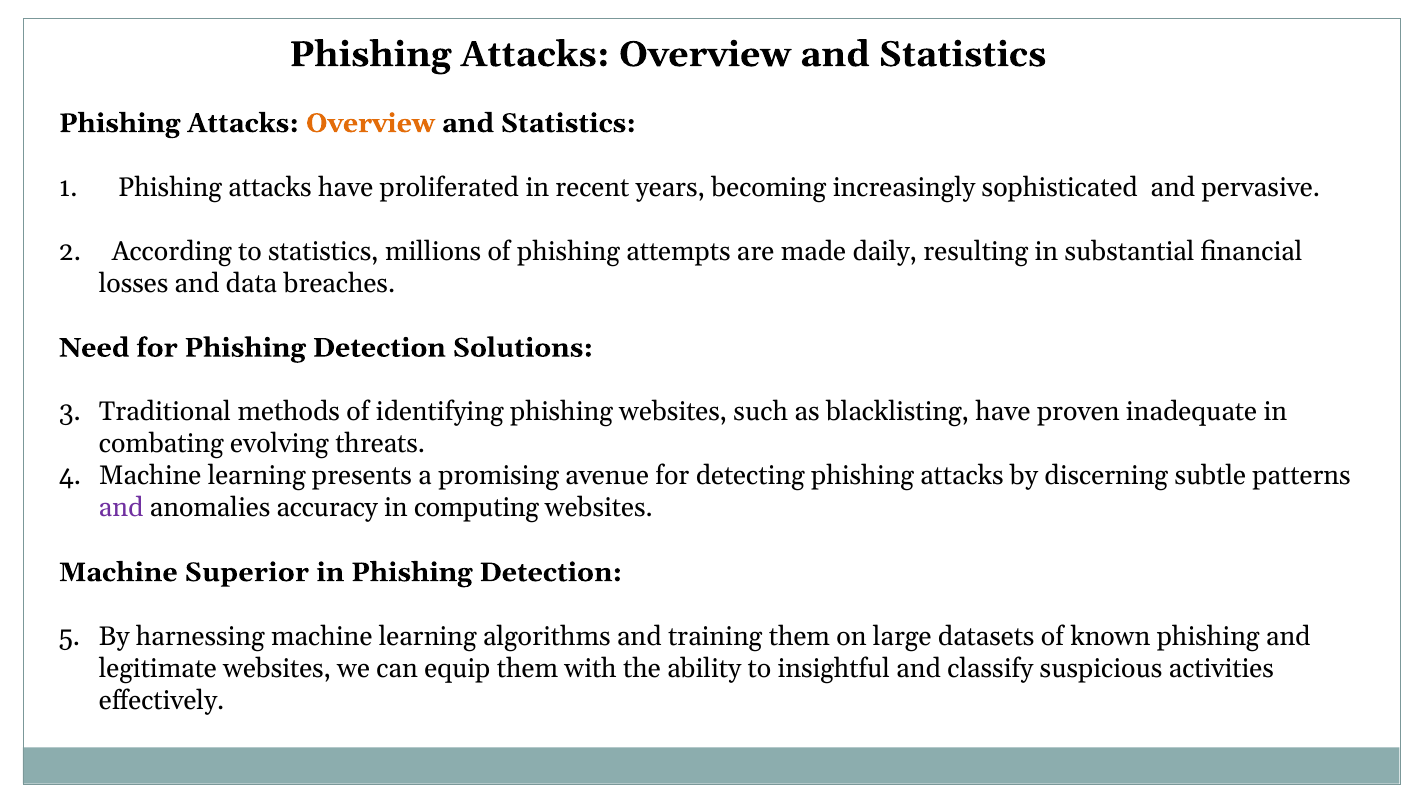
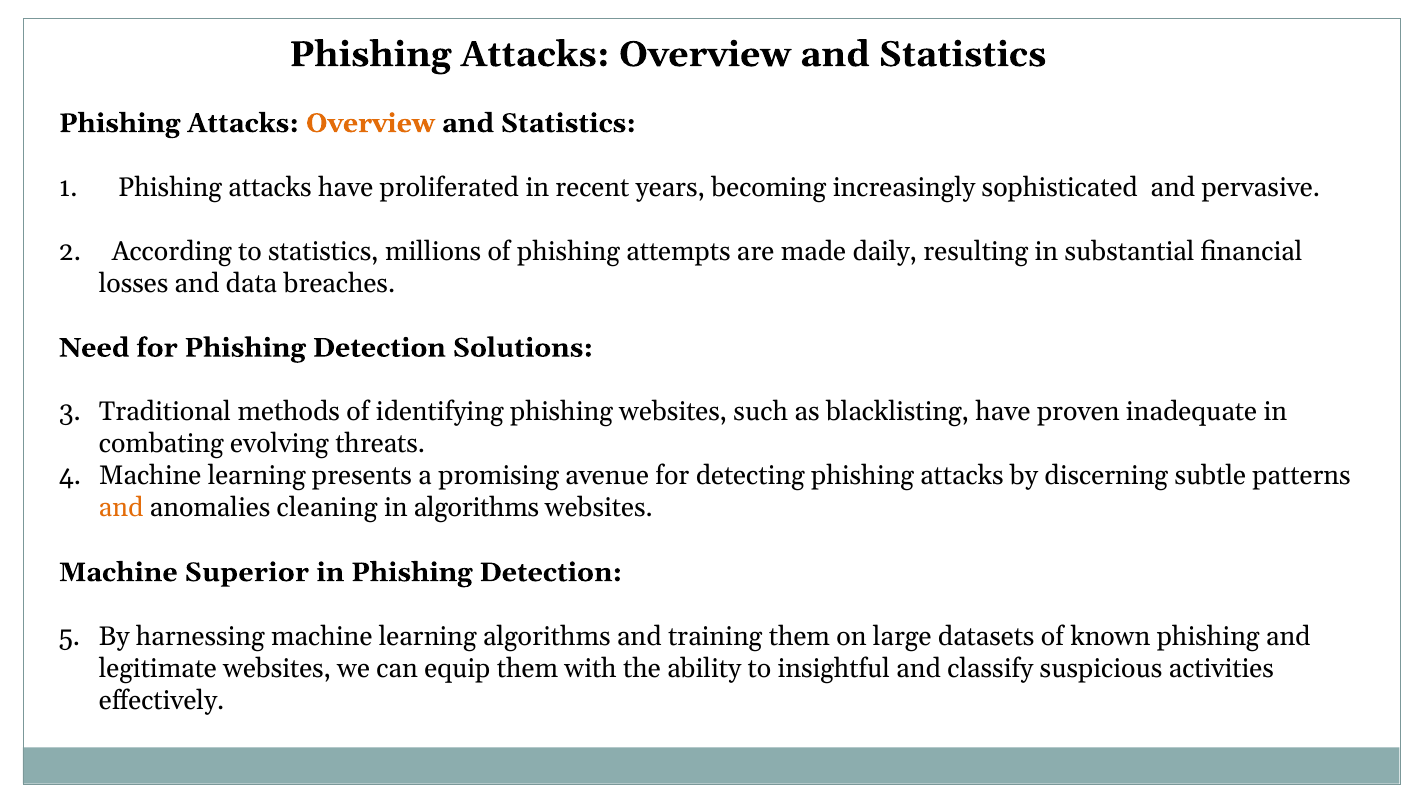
and colour: purple -> orange (121, 508)
accuracy: accuracy -> cleaning (327, 508)
in computing: computing -> algorithms (476, 508)
